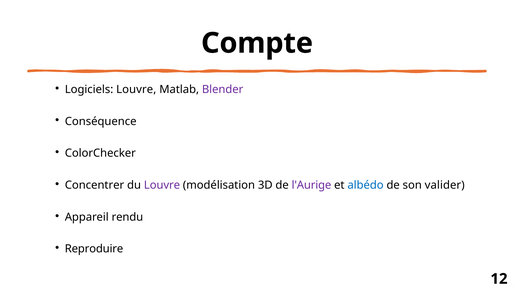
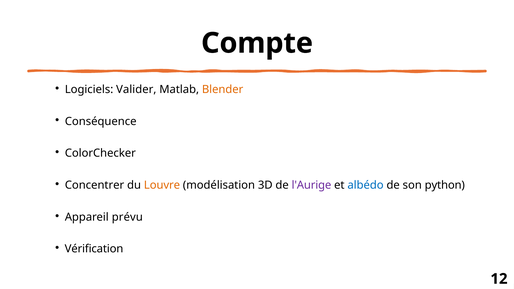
Logiciels Louvre: Louvre -> Valider (136, 89)
Blender colour: purple -> orange (223, 89)
Louvre colour: purple -> orange (162, 185)
valider: valider -> python (445, 185)
rendu: rendu -> prévu (127, 217)
Reproduire: Reproduire -> Vérification (94, 249)
